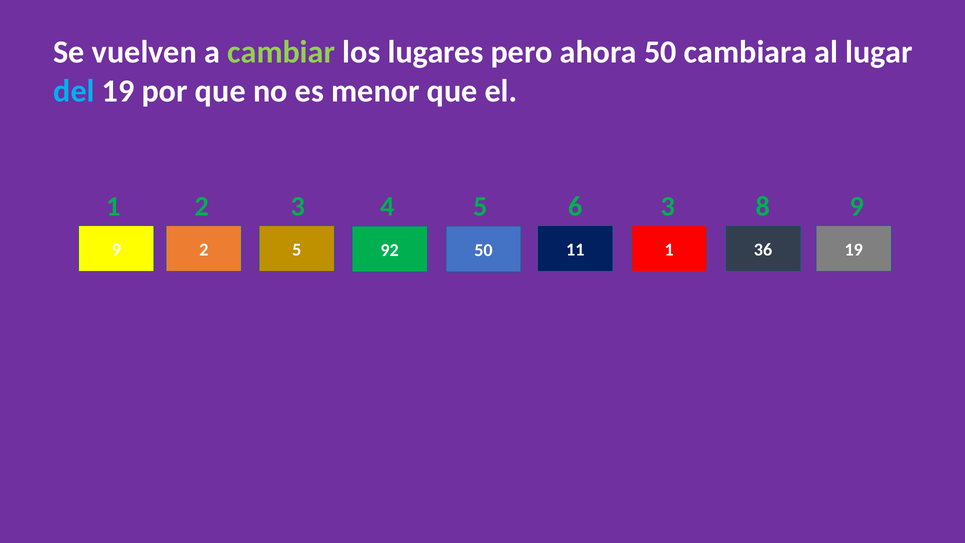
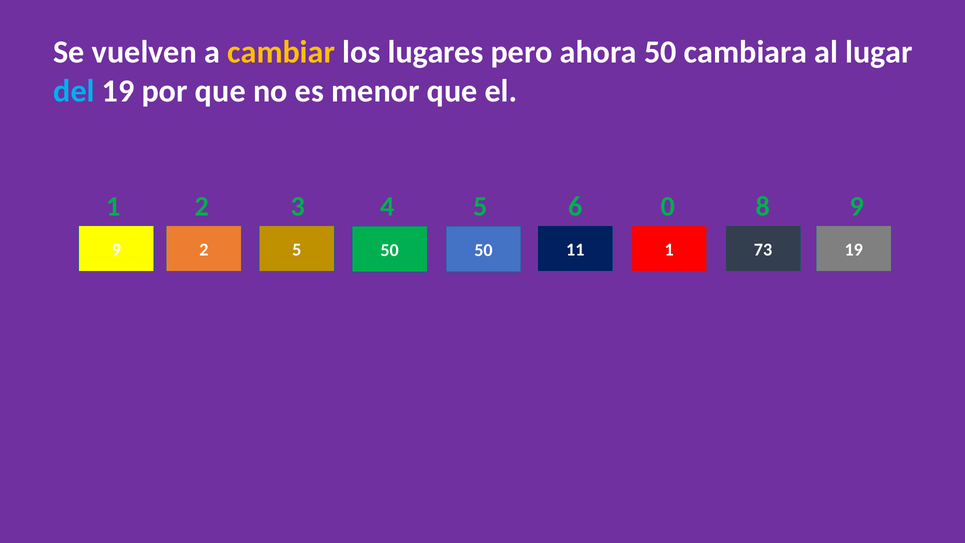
cambiar colour: light green -> yellow (281, 52)
6 3: 3 -> 0 (668, 206)
5 92: 92 -> 50 (390, 250)
36: 36 -> 73 (763, 250)
